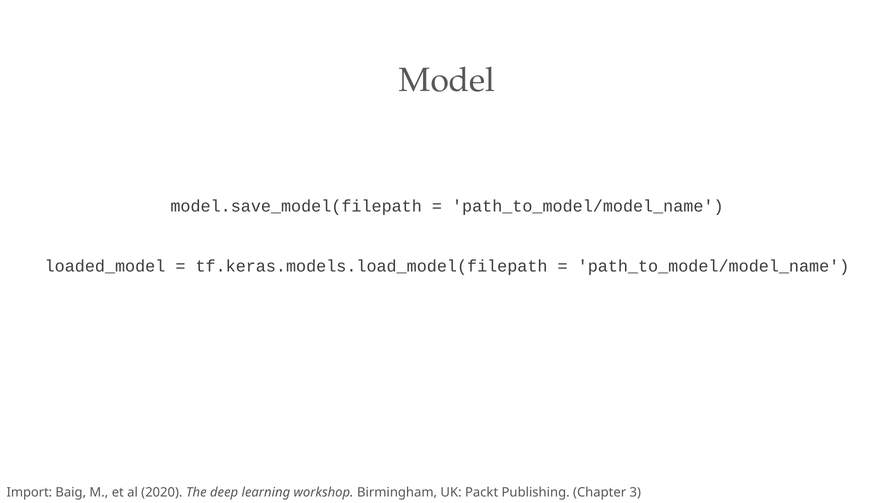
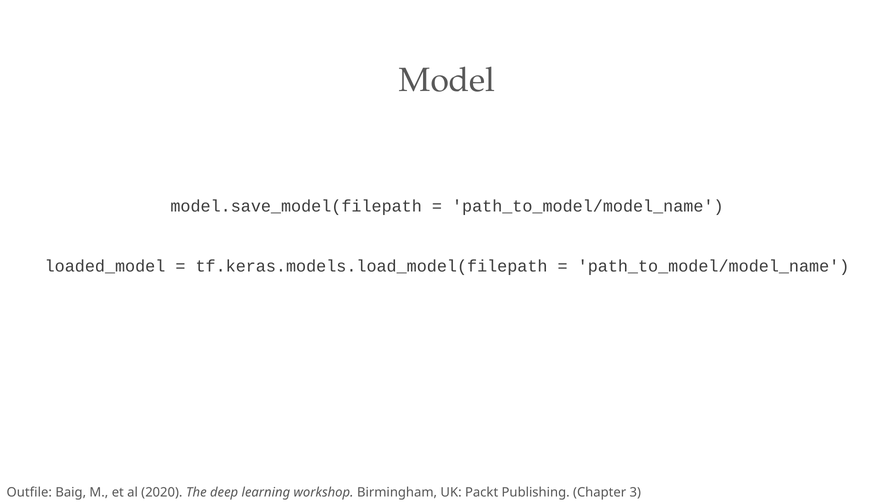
Import: Import -> Outfile (29, 492)
